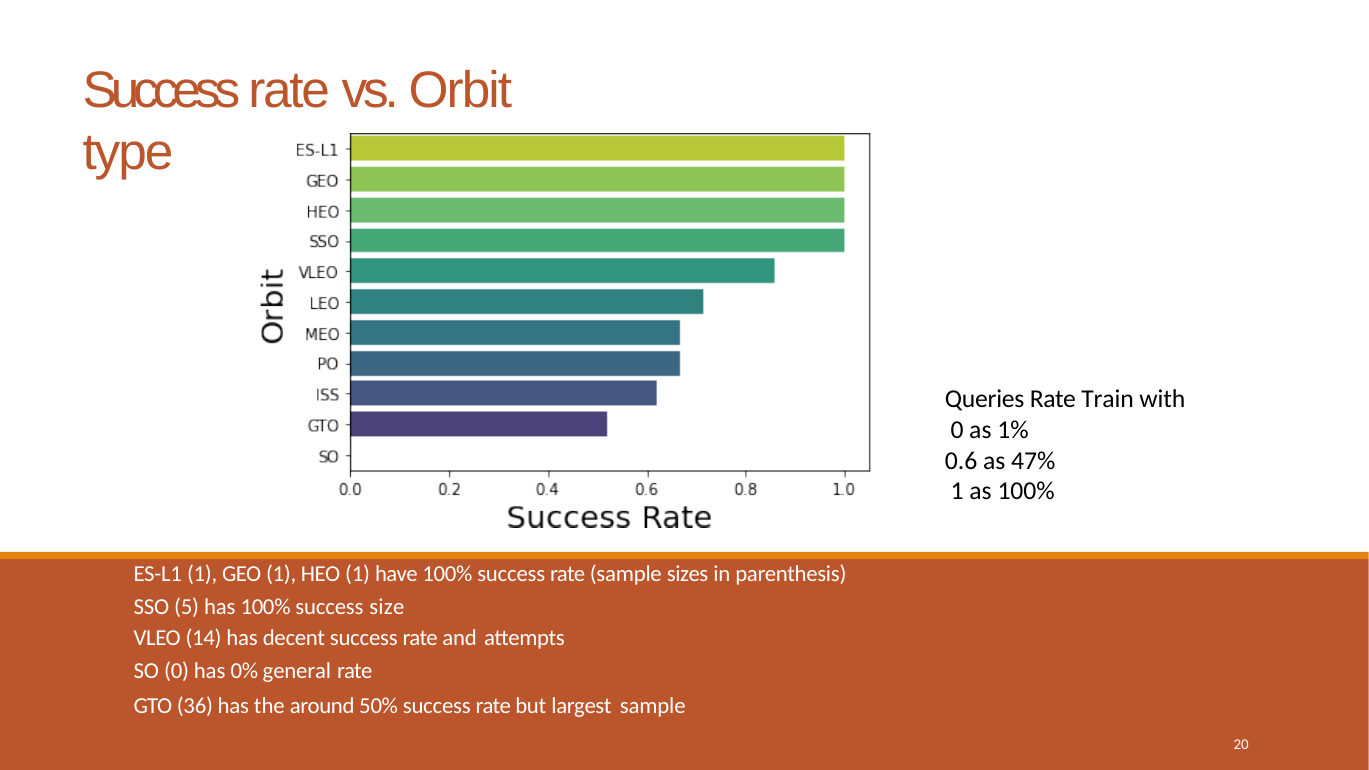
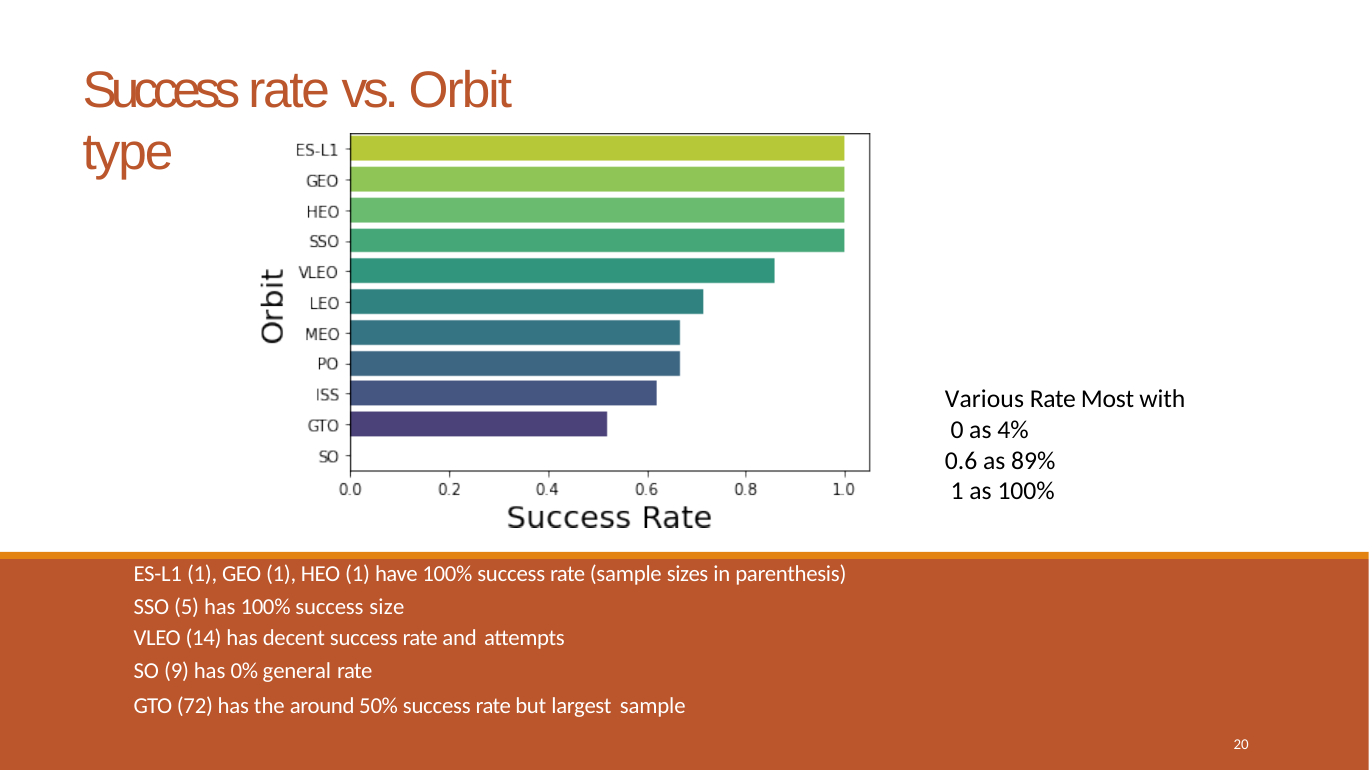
Queries: Queries -> Various (985, 399)
Train: Train -> Most (1108, 399)
1%: 1% -> 4% (1013, 430)
47%: 47% -> 89% (1033, 461)
SO 0: 0 -> 9 (177, 671)
36: 36 -> 72 (195, 706)
